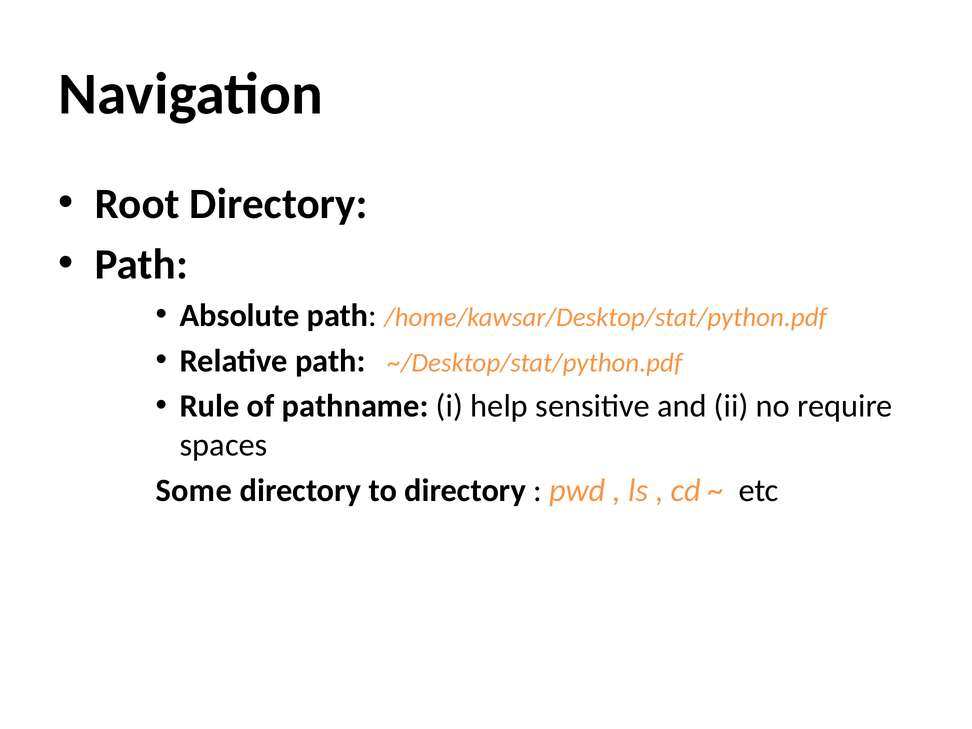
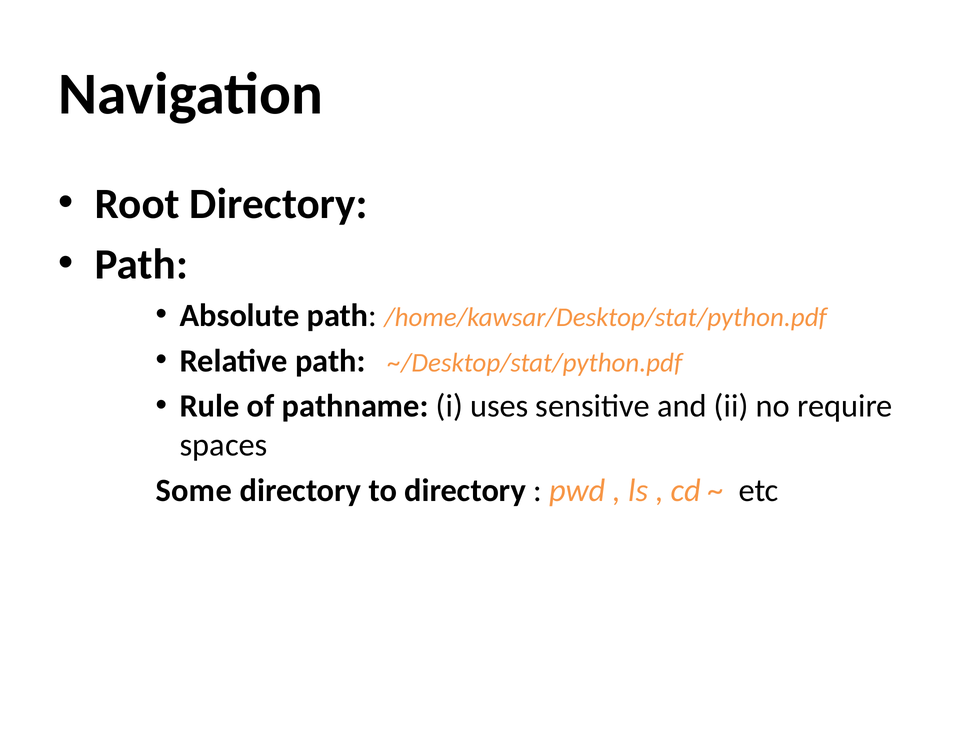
help: help -> uses (499, 406)
